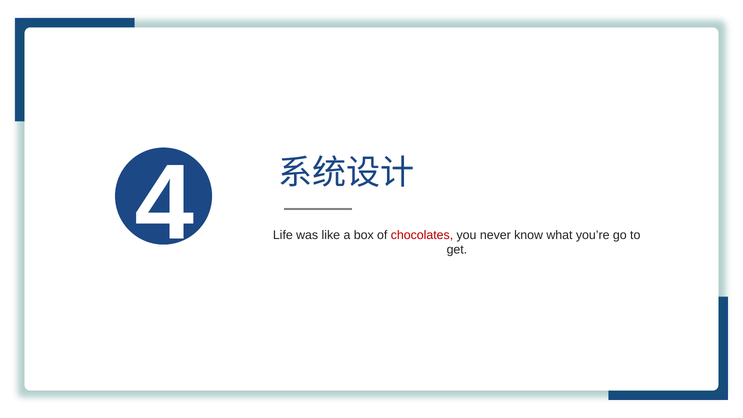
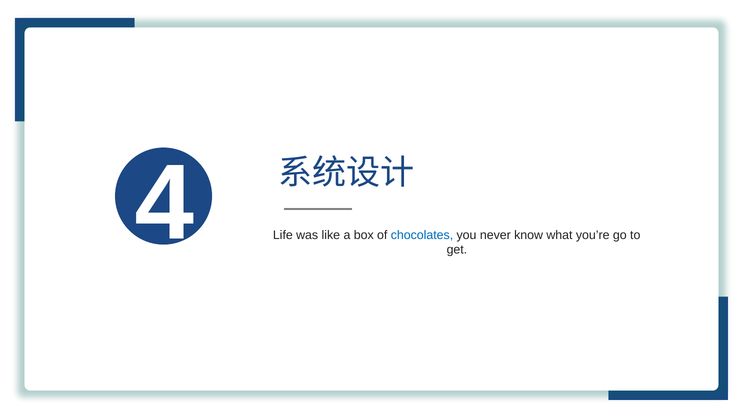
chocolates colour: red -> blue (422, 235)
